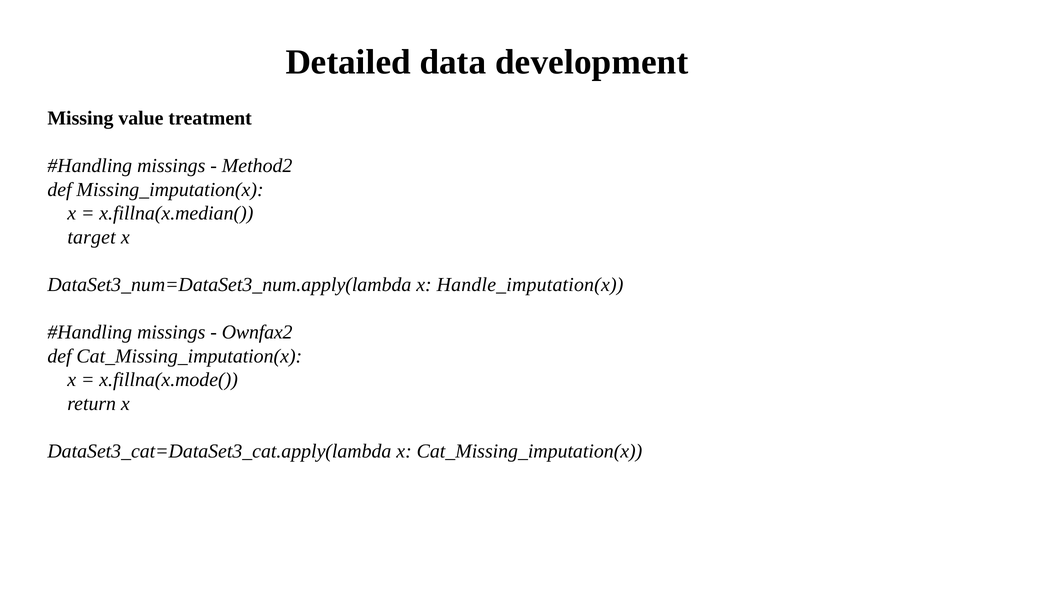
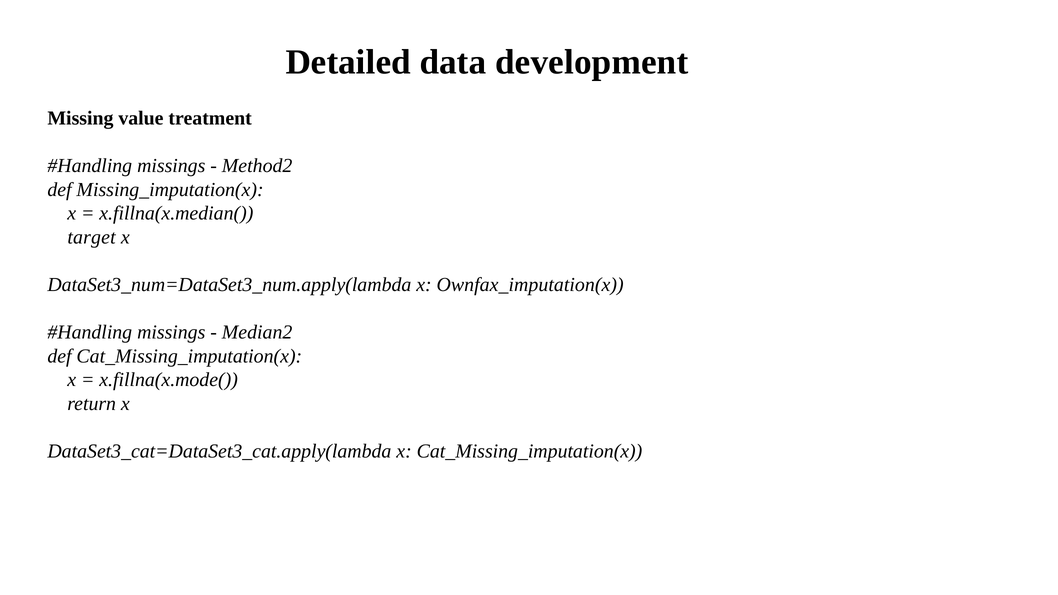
Handle_imputation(x: Handle_imputation(x -> Ownfax_imputation(x (530, 285)
Ownfax2: Ownfax2 -> Median2 (257, 332)
